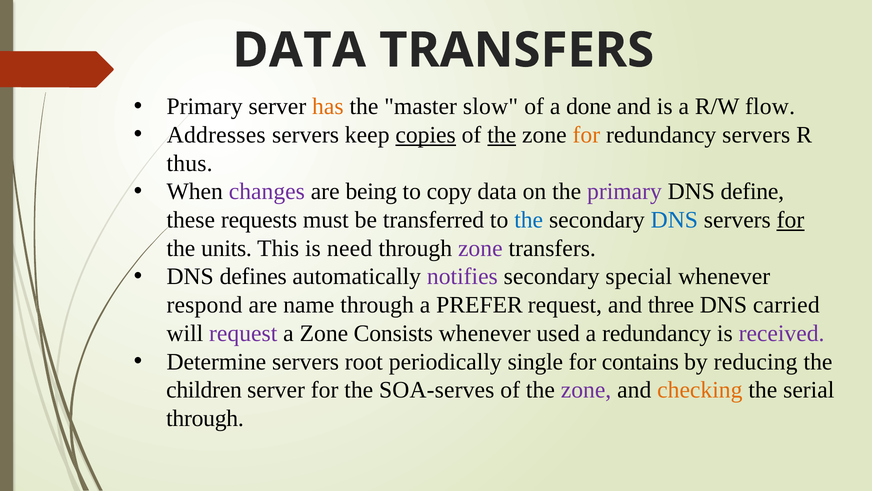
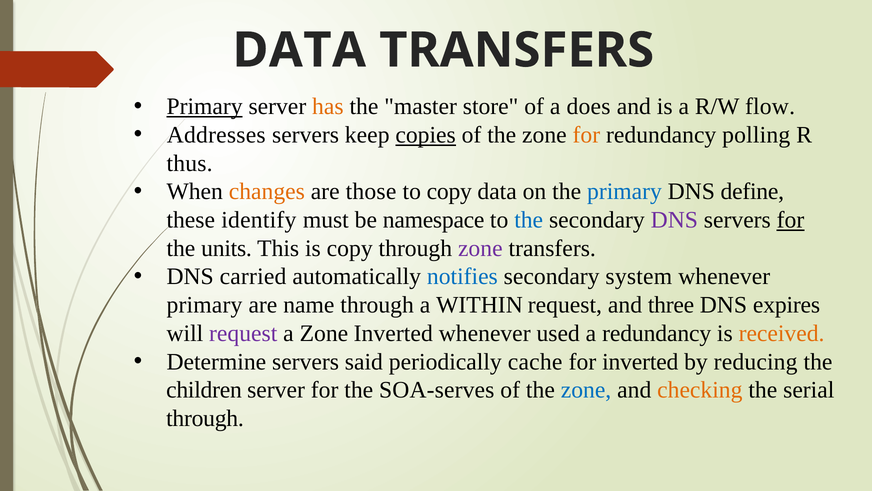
Primary underline: none -> present (205, 106)
slow: slow -> store (491, 106)
done: done -> does (588, 106)
the underline: present -> none (502, 135)
redundancy servers: servers -> polling (756, 135)
changes colour: purple -> orange (267, 191)
being: being -> those (371, 191)
primary colour: purple -> blue (624, 191)
requests: requests -> identify (259, 220)
transferred: transferred -> namespace (434, 220)
DNS colour: blue -> purple (674, 220)
is need: need -> copy (350, 248)
defines: defines -> carried (253, 276)
notifies colour: purple -> blue (462, 276)
special: special -> system (639, 276)
respond: respond -> primary (204, 305)
PREFER: PREFER -> WITHIN (479, 305)
carried: carried -> expires (787, 305)
Zone Consists: Consists -> Inverted (393, 333)
received colour: purple -> orange (782, 333)
root: root -> said (364, 361)
single: single -> cache (535, 361)
for contains: contains -> inverted (640, 361)
zone colour: purple -> blue (586, 390)
